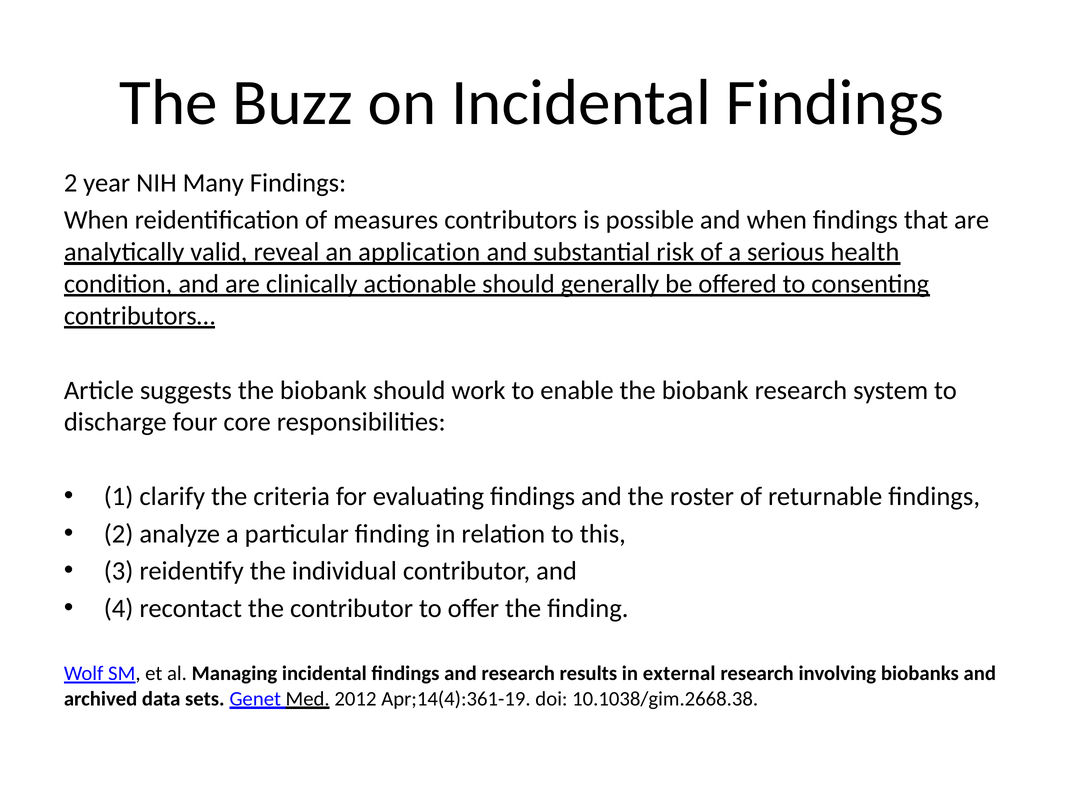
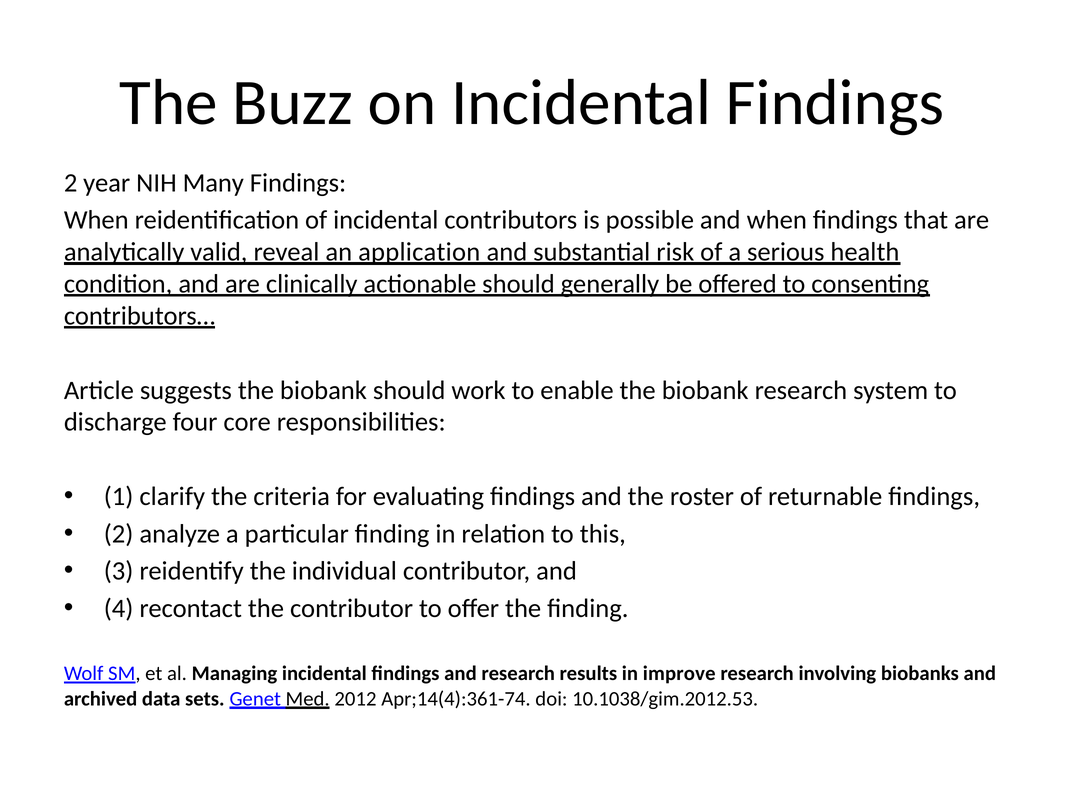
of measures: measures -> incidental (386, 220)
external: external -> improve (679, 674)
Apr;14(4):361-19: Apr;14(4):361-19 -> Apr;14(4):361-74 (456, 699)
10.1038/gim.2668.38: 10.1038/gim.2668.38 -> 10.1038/gim.2012.53 (665, 699)
